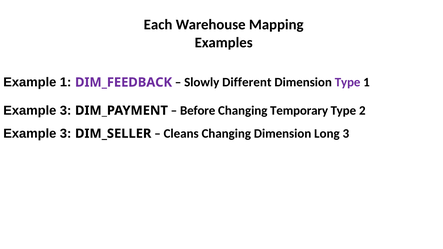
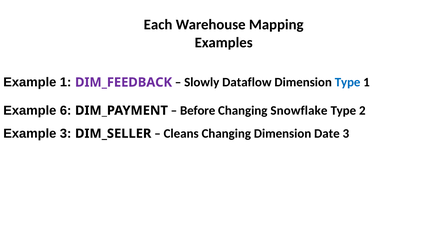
Different: Different -> Dataflow (247, 82)
Type colour: purple -> blue (348, 82)
3: 3 -> 6 (66, 111)
Temporary: Temporary -> Snowflake (299, 111)
Long: Long -> Date (327, 134)
